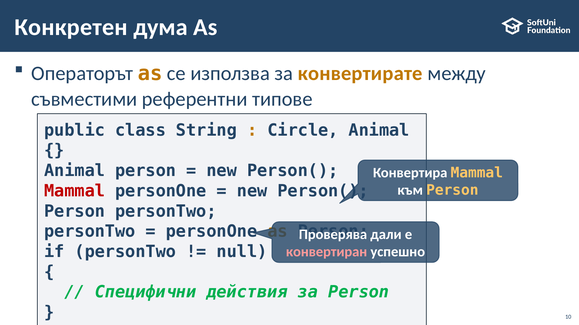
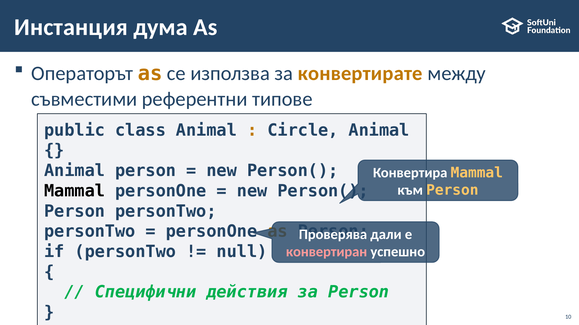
Конкретен: Конкретен -> Инстанция (71, 27)
class String: String -> Animal (206, 130)
Mammal colour: red -> black (75, 191)
